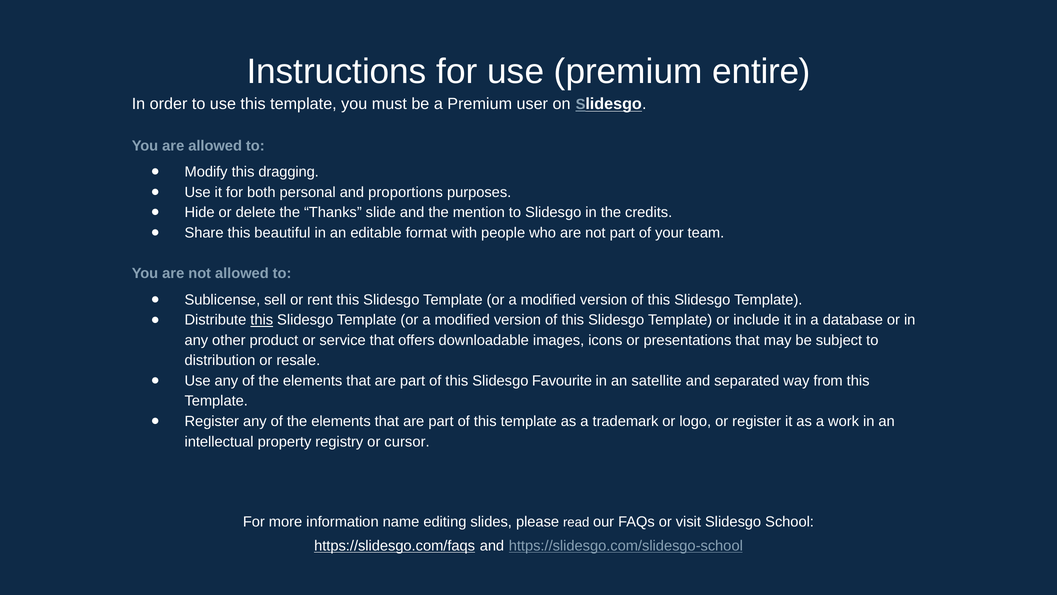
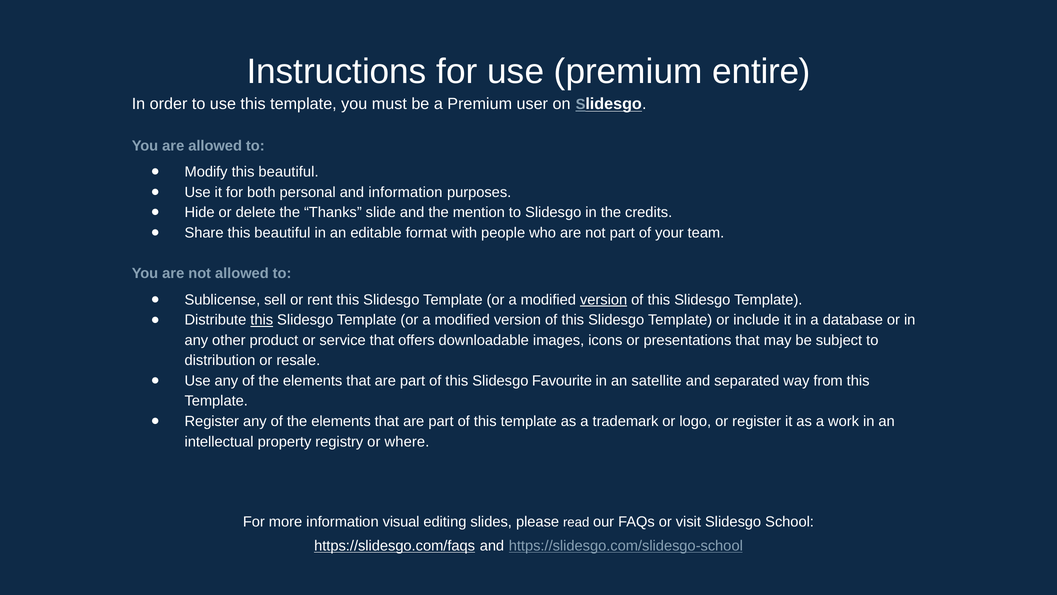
Modify this dragging: dragging -> beautiful (289, 172)
and proportions: proportions -> information (405, 192)
version underline: none -> present (604, 300)
cursor: cursor -> where (407, 441)
name: name -> visual (401, 522)
